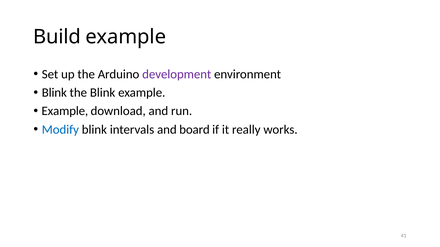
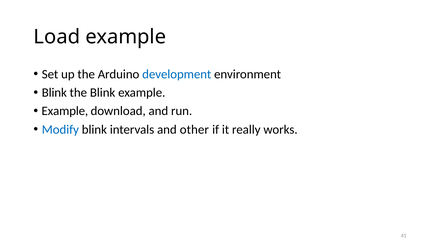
Build: Build -> Load (57, 37)
development colour: purple -> blue (177, 74)
board: board -> other (194, 130)
